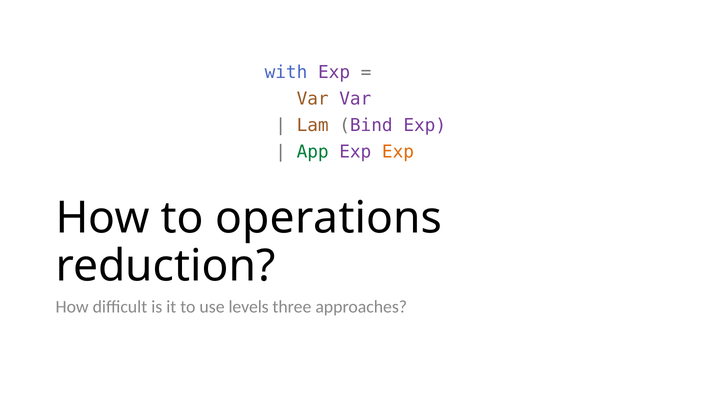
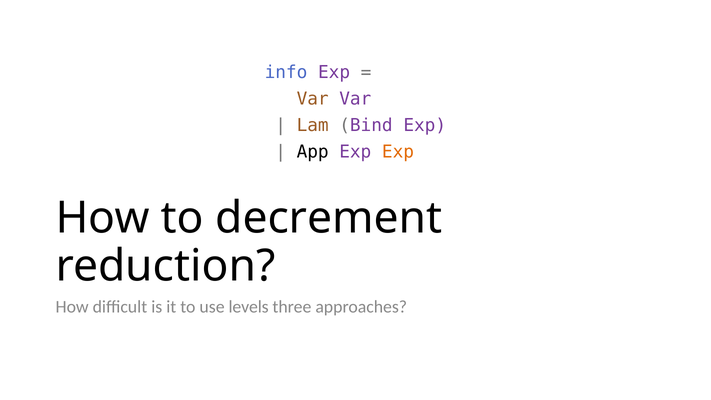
with: with -> info (286, 72)
App colour: green -> black (313, 152)
operations: operations -> decrement (329, 218)
